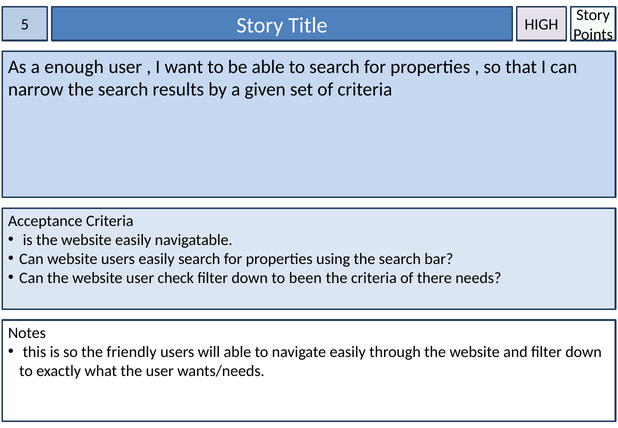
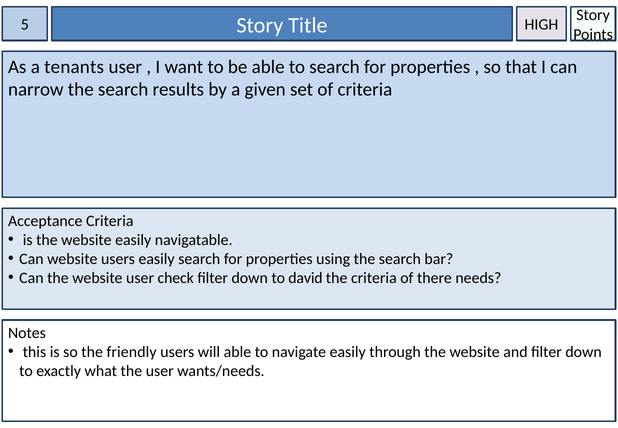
enough: enough -> tenants (74, 67)
been: been -> david (306, 278)
